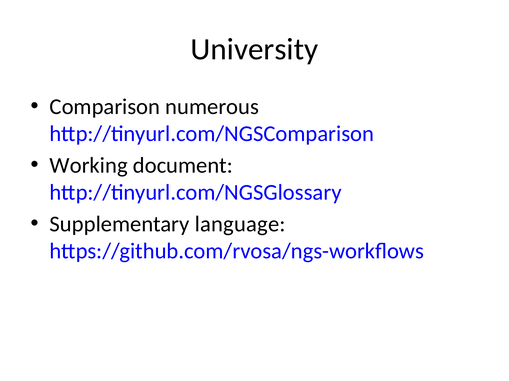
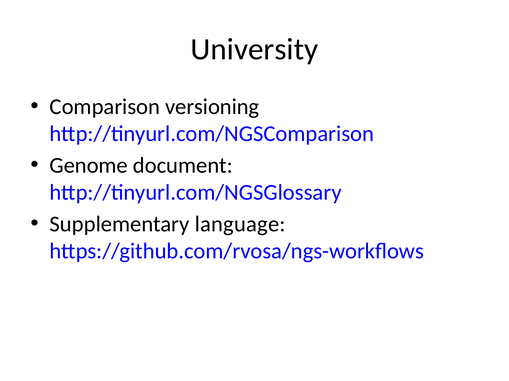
numerous: numerous -> versioning (212, 107)
Working: Working -> Genome (89, 166)
